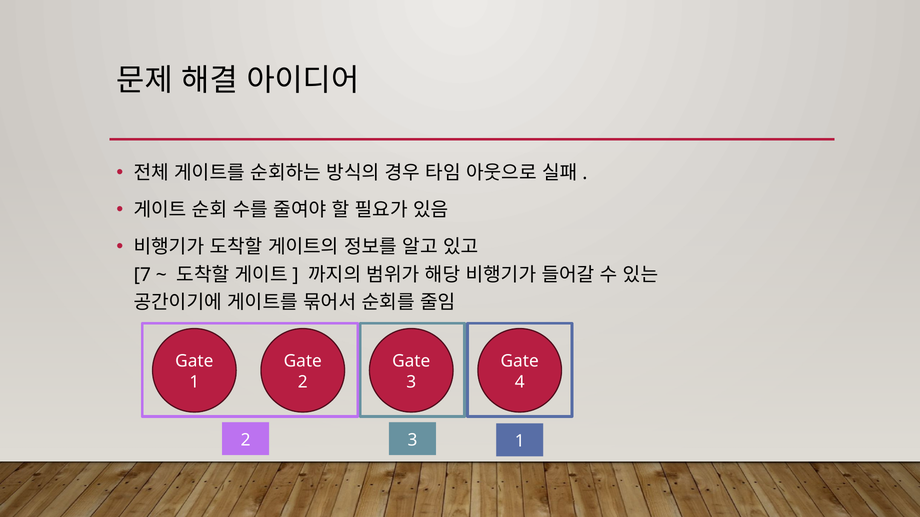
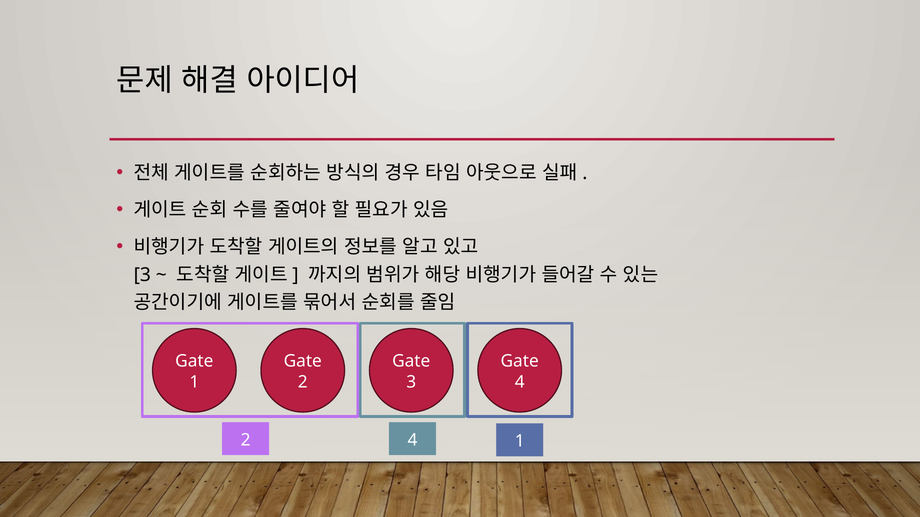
7: 7 -> 3 (142, 275)
2 3: 3 -> 4 (412, 440)
